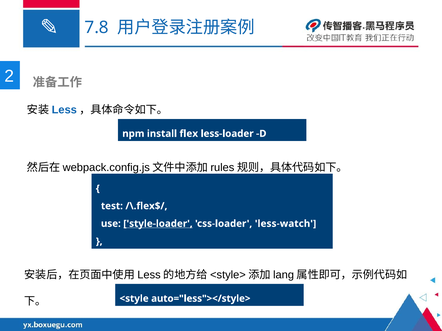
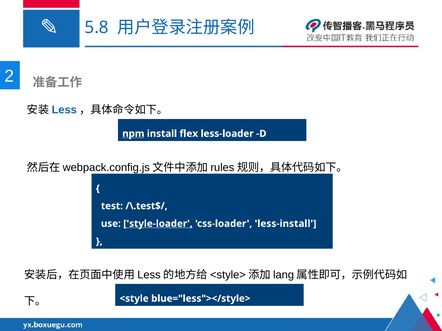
7.8: 7.8 -> 5.8 (97, 27)
npm underline: none -> present (133, 134)
/\.flex$/: /\.flex$/ -> /\.test$/ (146, 206)
less-watch: less-watch -> less-install (286, 224)
auto="less"></style>: auto="less"></style> -> blue="less"></style> (201, 299)
